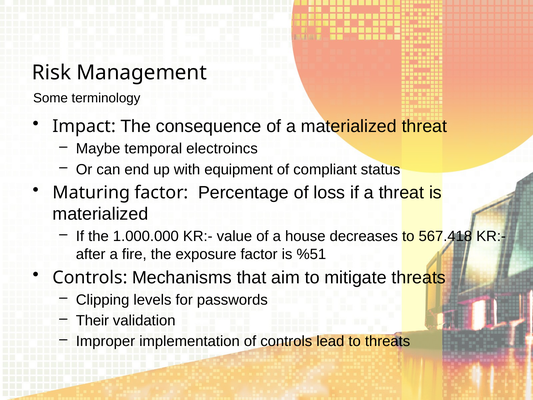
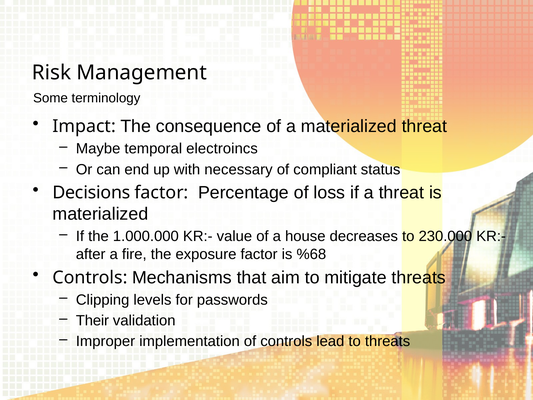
equipment: equipment -> necessary (239, 169)
Maturing: Maturing -> Decisions (91, 193)
567.418: 567.418 -> 230.000 (445, 236)
%51: %51 -> %68 (311, 254)
